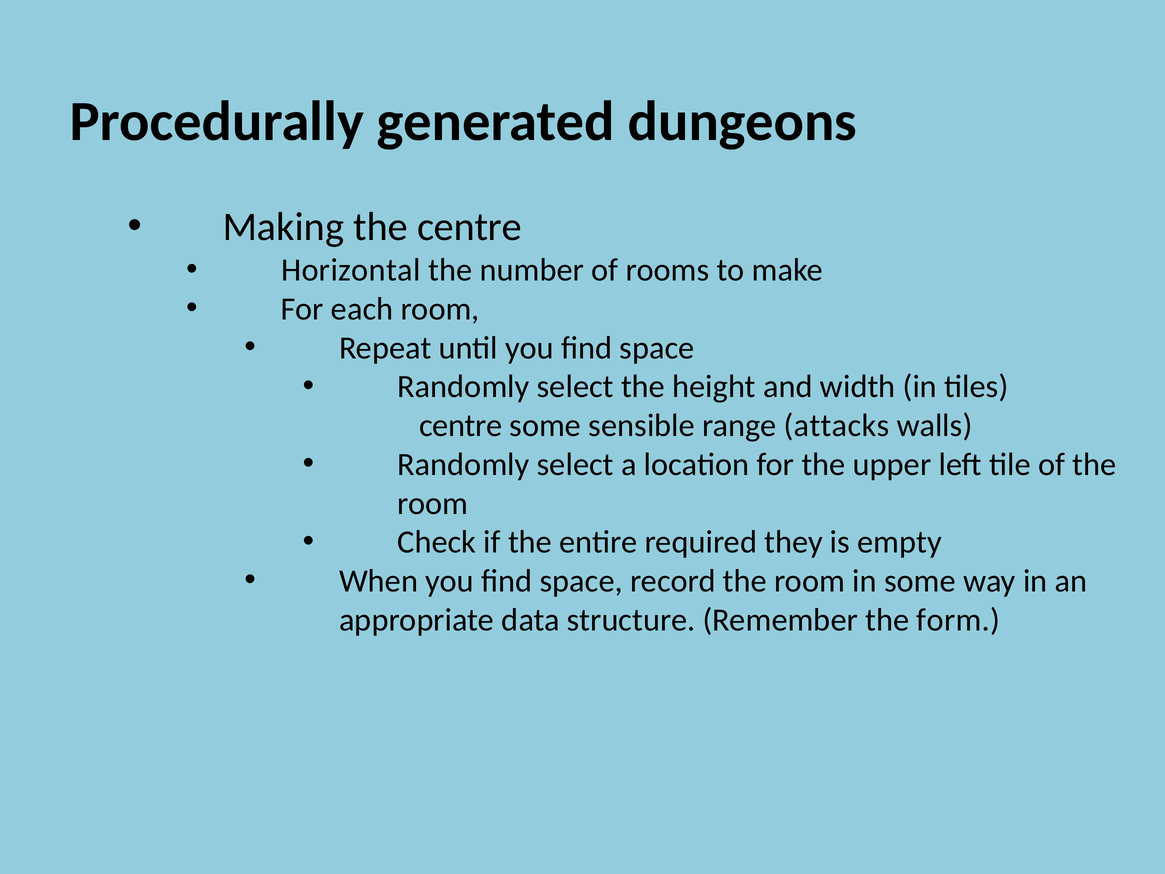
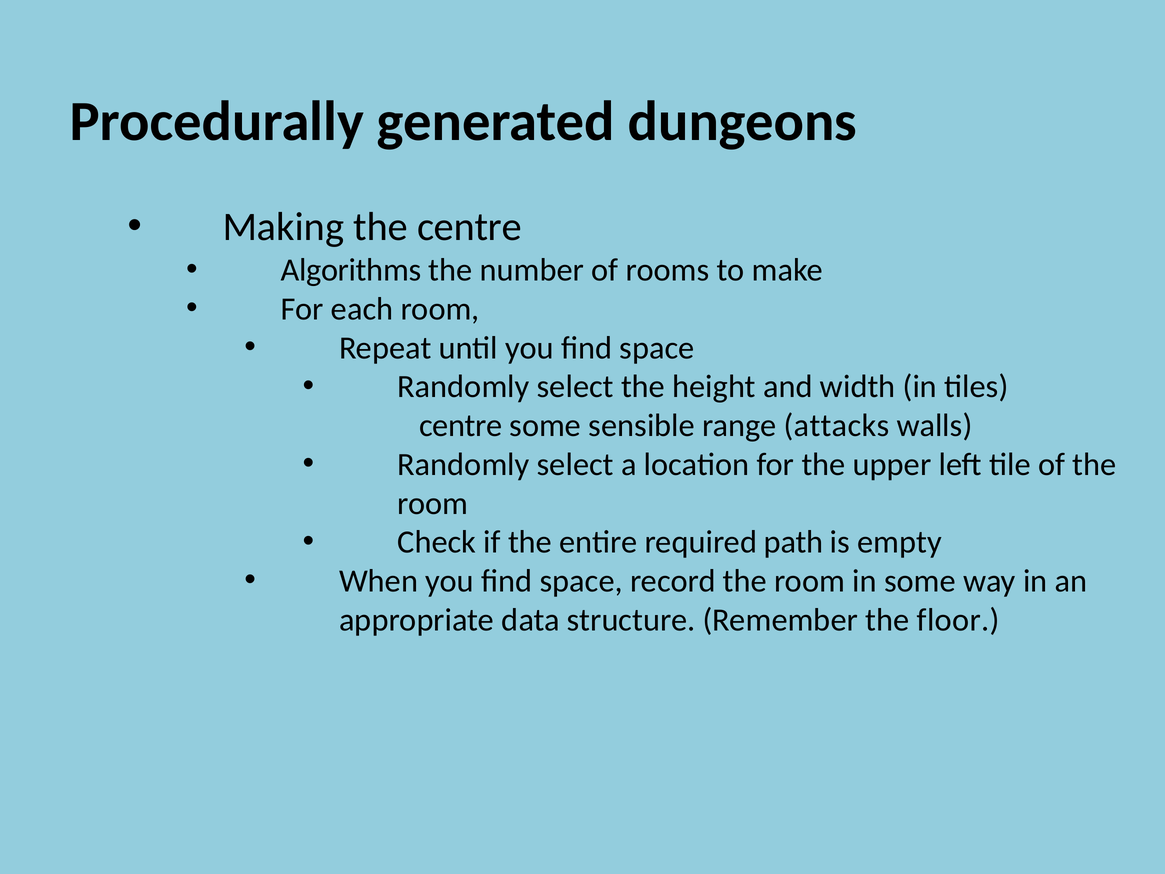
Horizontal: Horizontal -> Algorithms (351, 270)
they: they -> path (794, 542)
form: form -> floor (958, 620)
